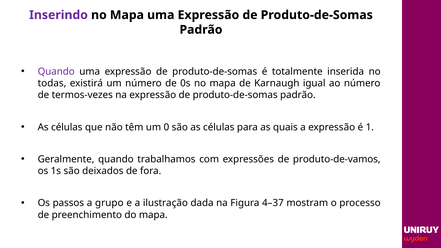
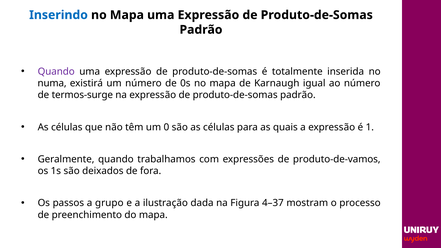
Inserindo colour: purple -> blue (58, 15)
todas: todas -> numa (52, 83)
termos-vezes: termos-vezes -> termos-surge (82, 95)
